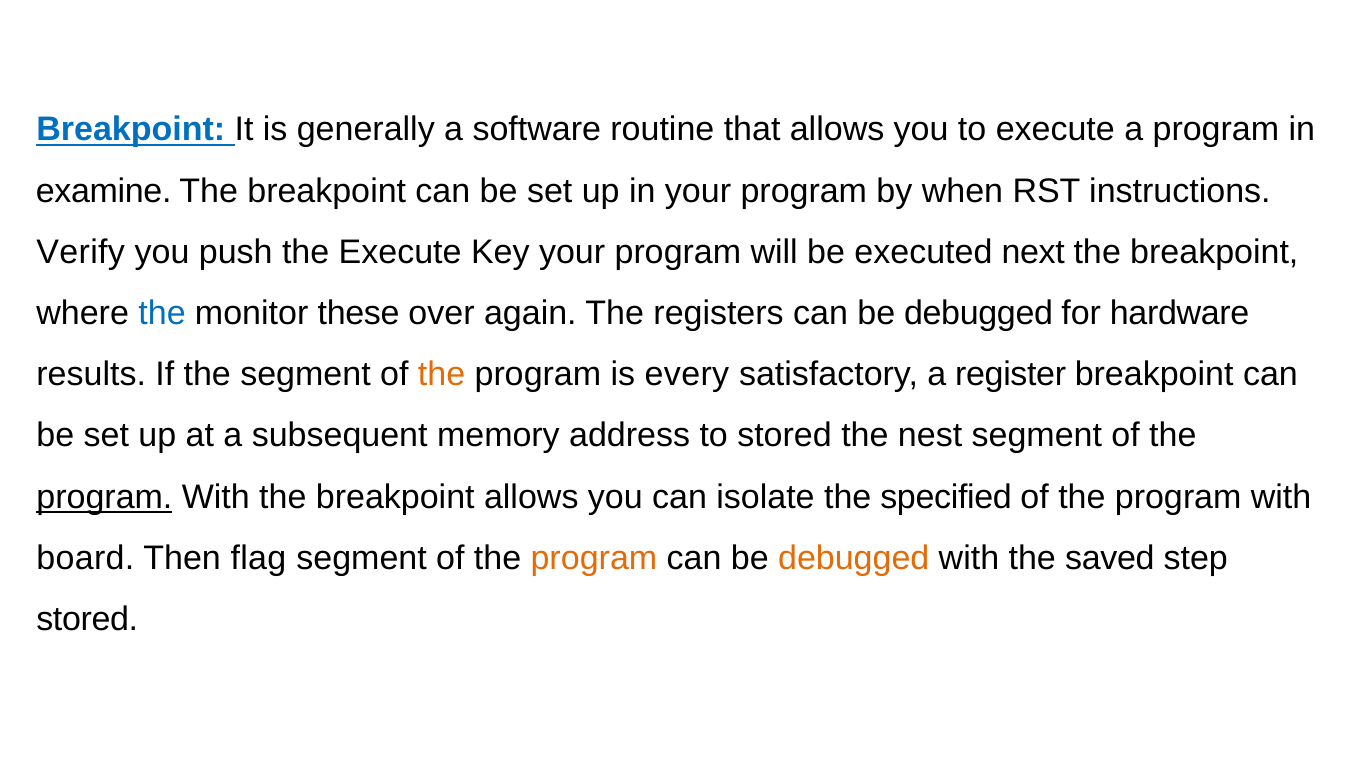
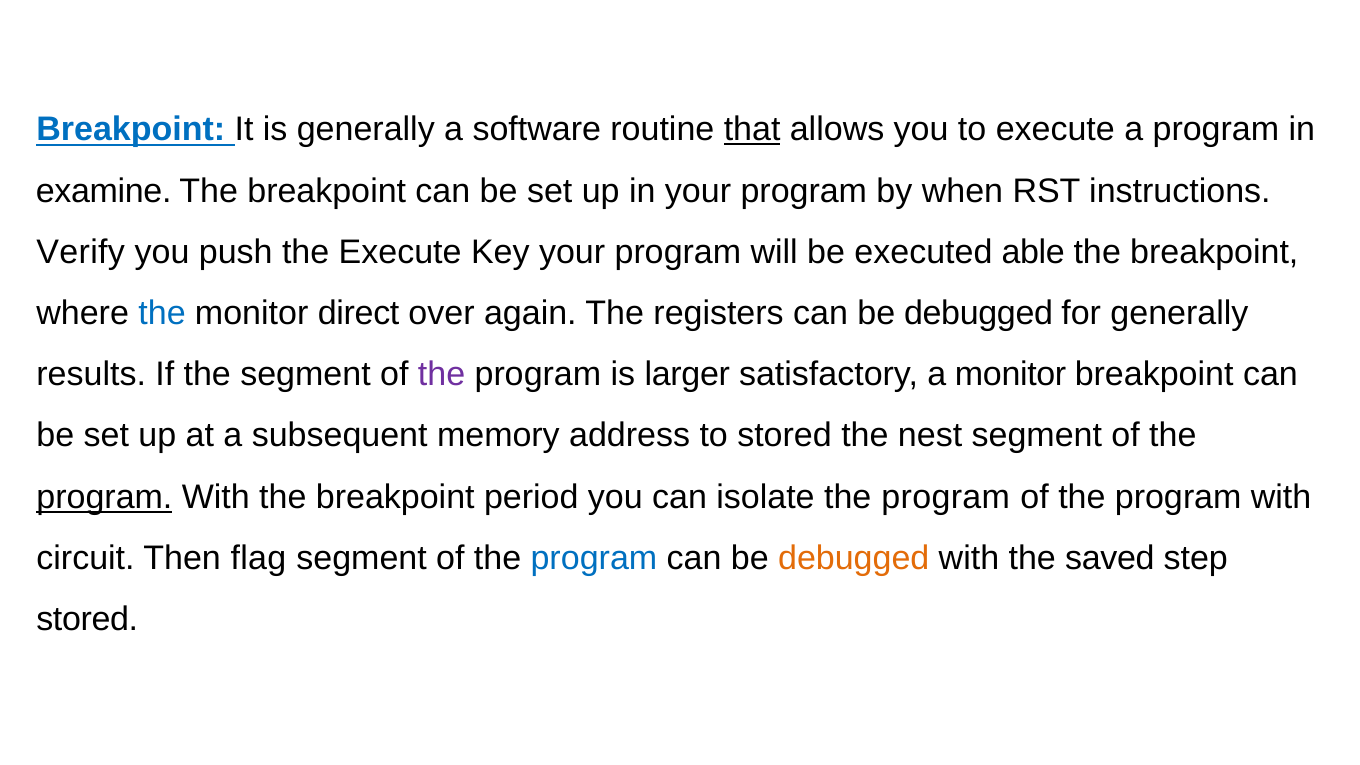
that underline: none -> present (752, 130)
next: next -> able (1033, 252)
these: these -> direct (359, 313)
for hardware: hardware -> generally (1179, 313)
the colour: orange -> purple (442, 375)
every: every -> larger (687, 375)
a register: register -> monitor (1011, 375)
breakpoint allows: allows -> period (531, 497)
isolate the specified: specified -> program (946, 497)
board: board -> circuit (86, 558)
program colour: orange -> blue (594, 558)
